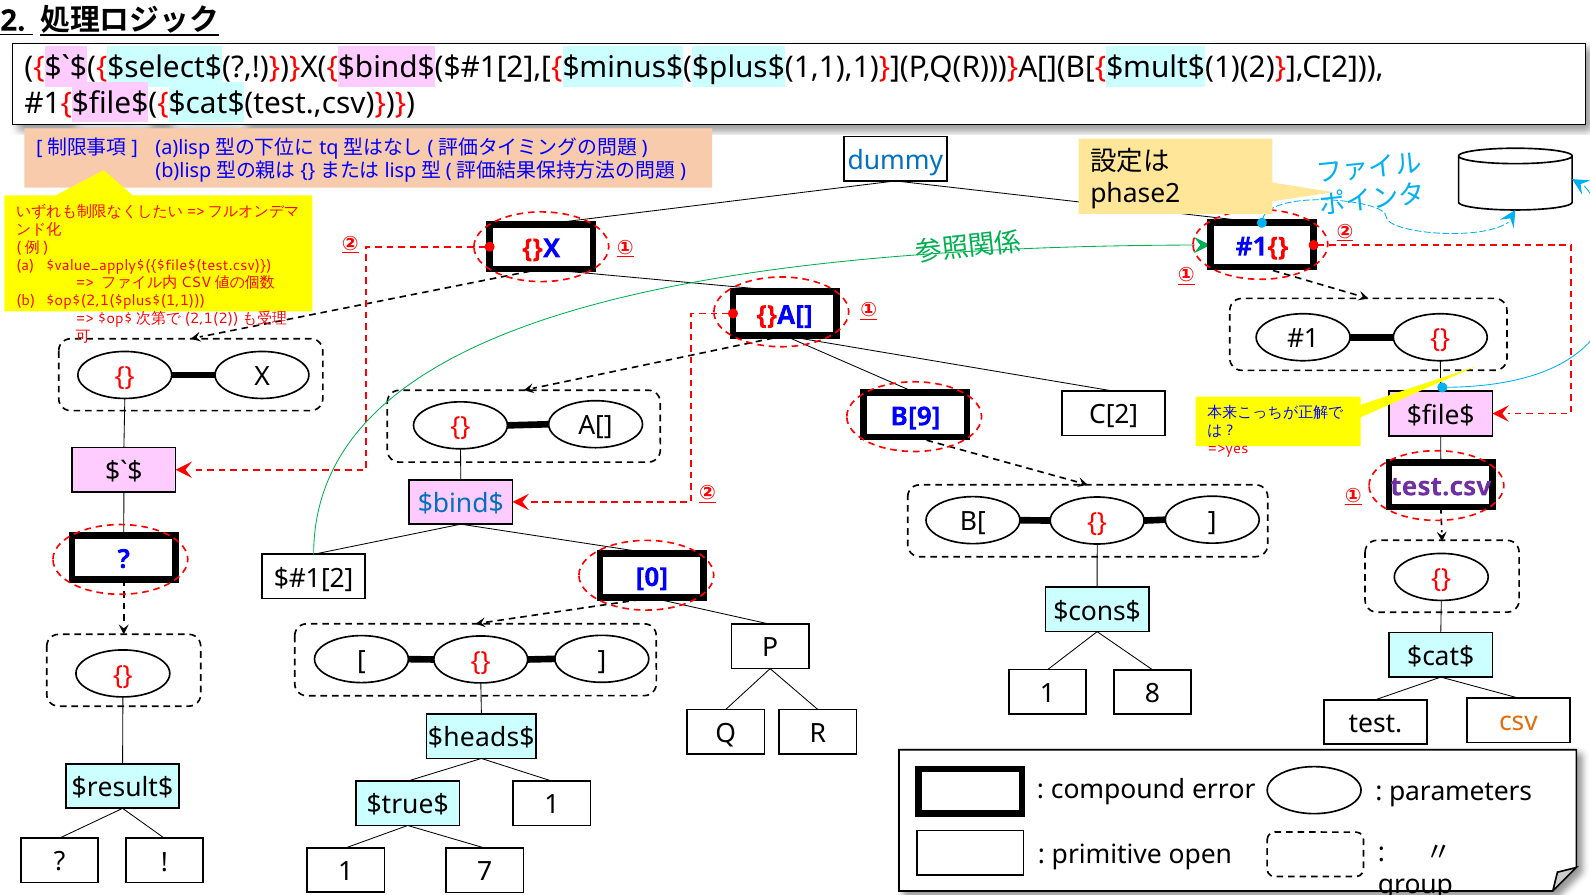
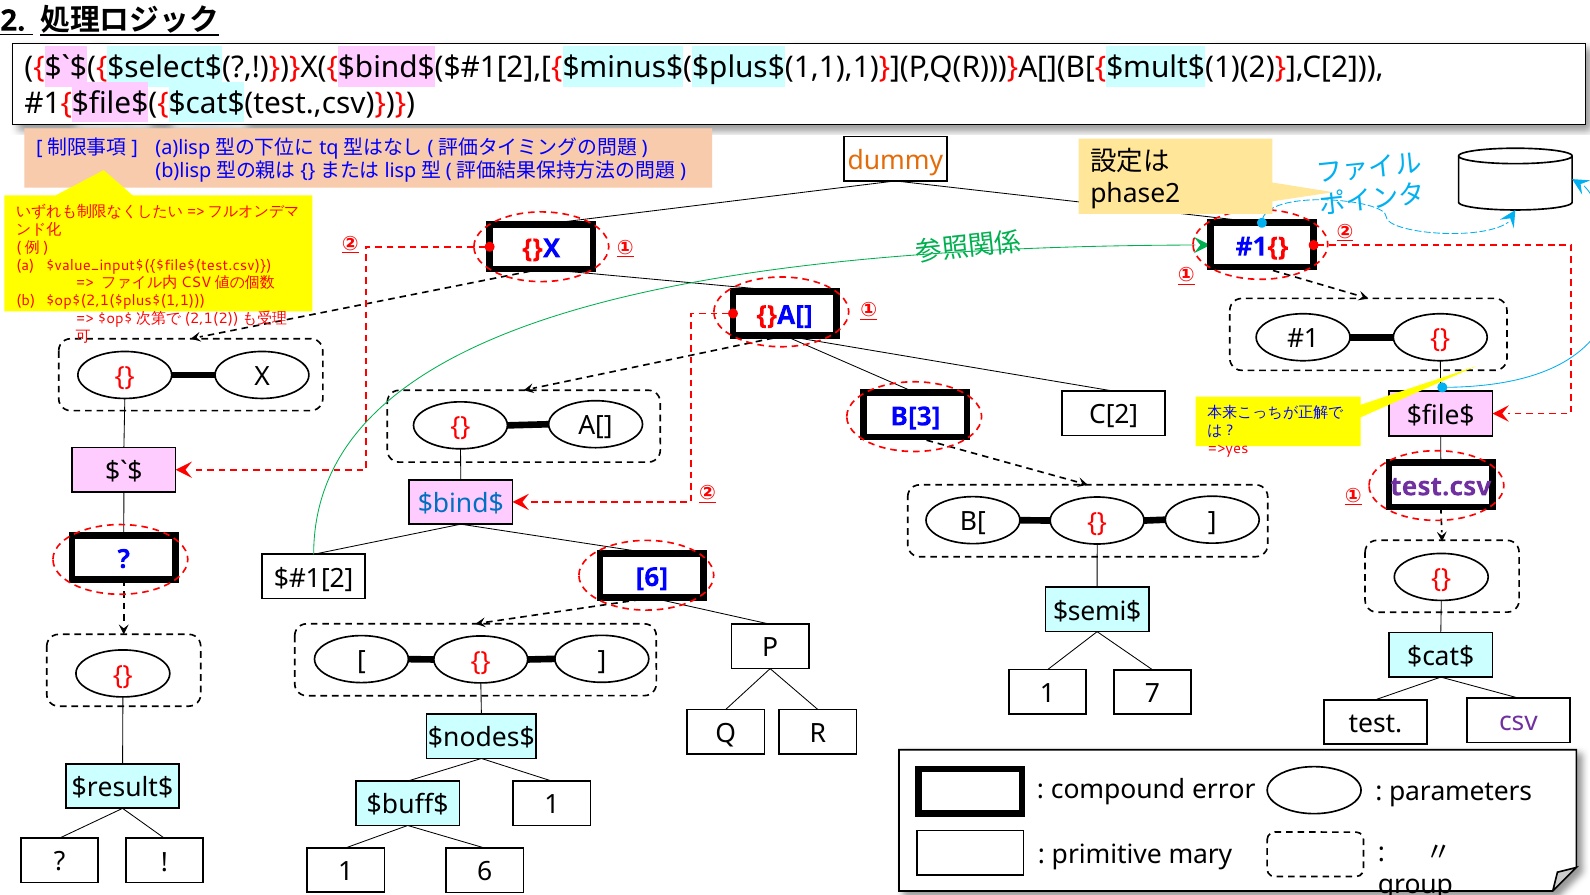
dummy colour: blue -> orange (895, 160)
$value_apply$({$file$(test.csv: $value_apply$({$file$(test.csv -> $value_input$({$file$(test.csv (159, 265)
B[9: B[9 -> B[3 (915, 416)
0: 0 -> 6 (652, 577)
$cons$: $cons$ -> $semi$ (1097, 611)
8: 8 -> 7 (1153, 693)
csv colour: orange -> purple (1518, 722)
$heads$: $heads$ -> $nodes$ (481, 738)
$true$: $true$ -> $buff$ (408, 805)
open: open -> mary (1200, 854)
1 7: 7 -> 6 (485, 871)
